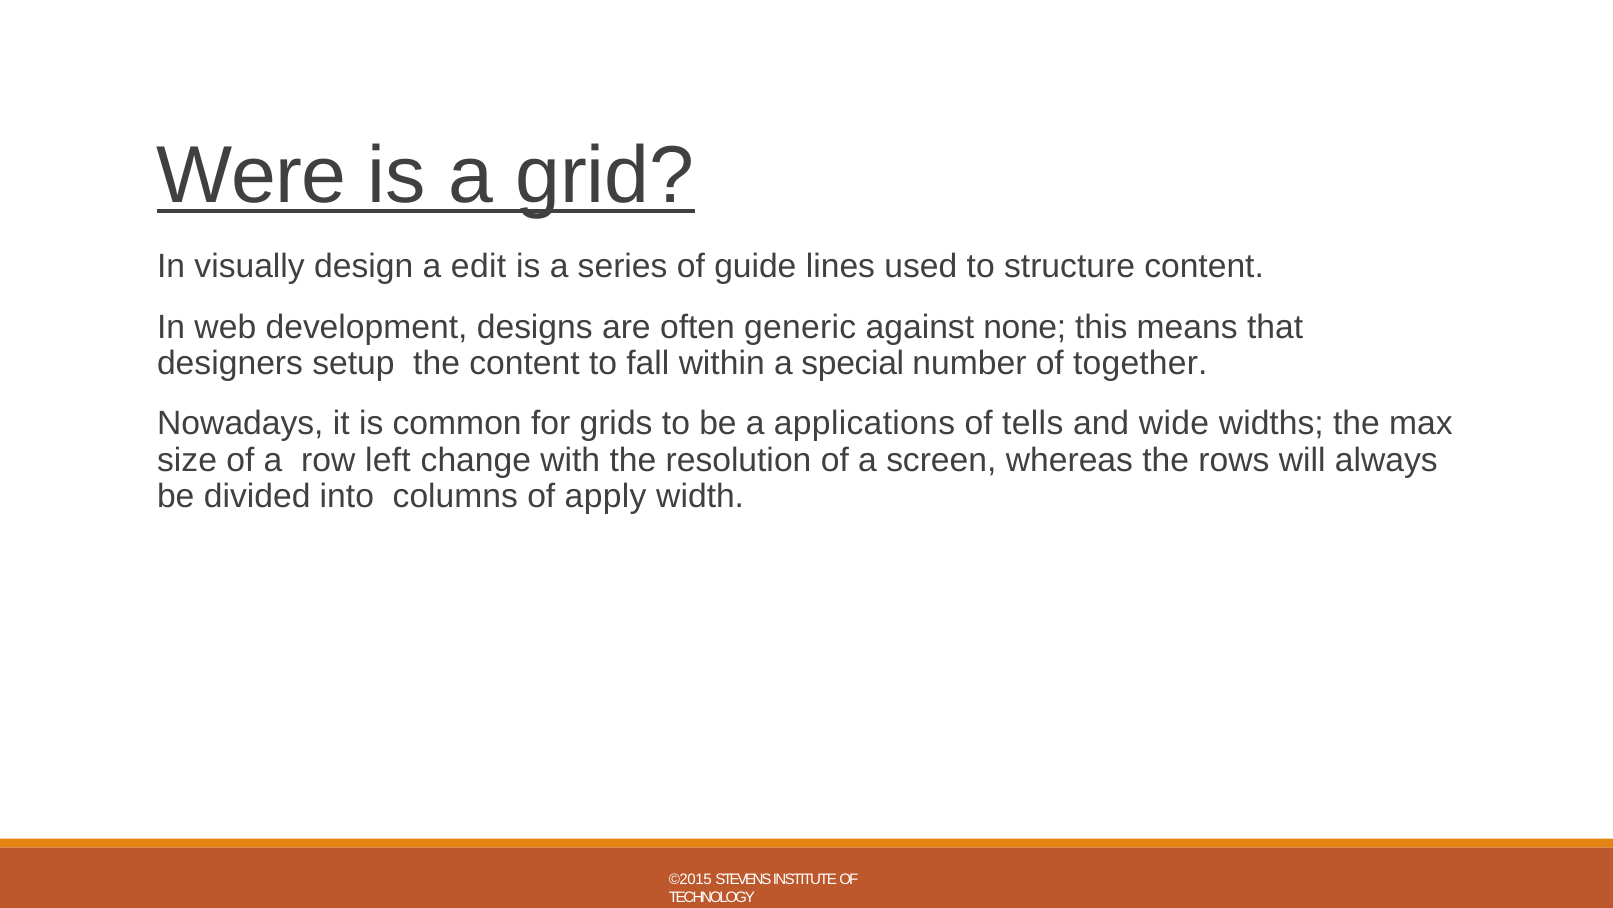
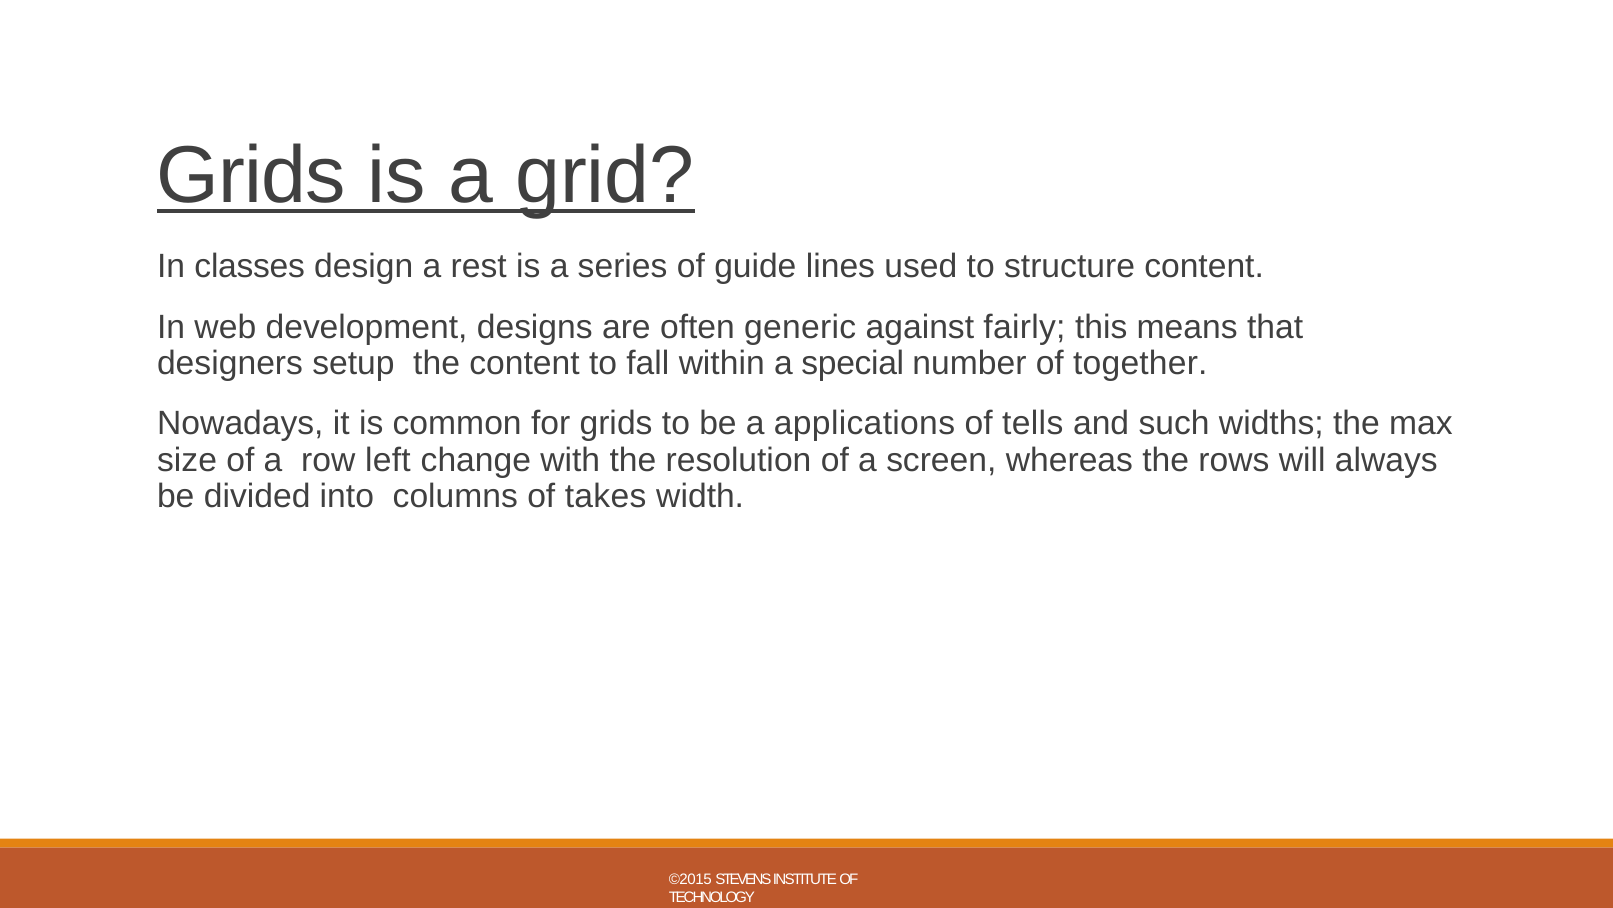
Were: Were -> Grids (252, 176)
visually: visually -> classes (250, 267)
edit: edit -> rest (479, 267)
none: none -> fairly (1024, 327)
wide: wide -> such (1174, 423)
apply: apply -> takes (606, 496)
